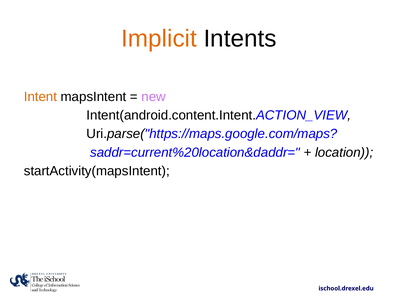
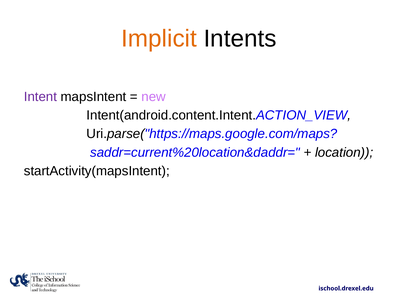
Intent colour: orange -> purple (40, 96)
